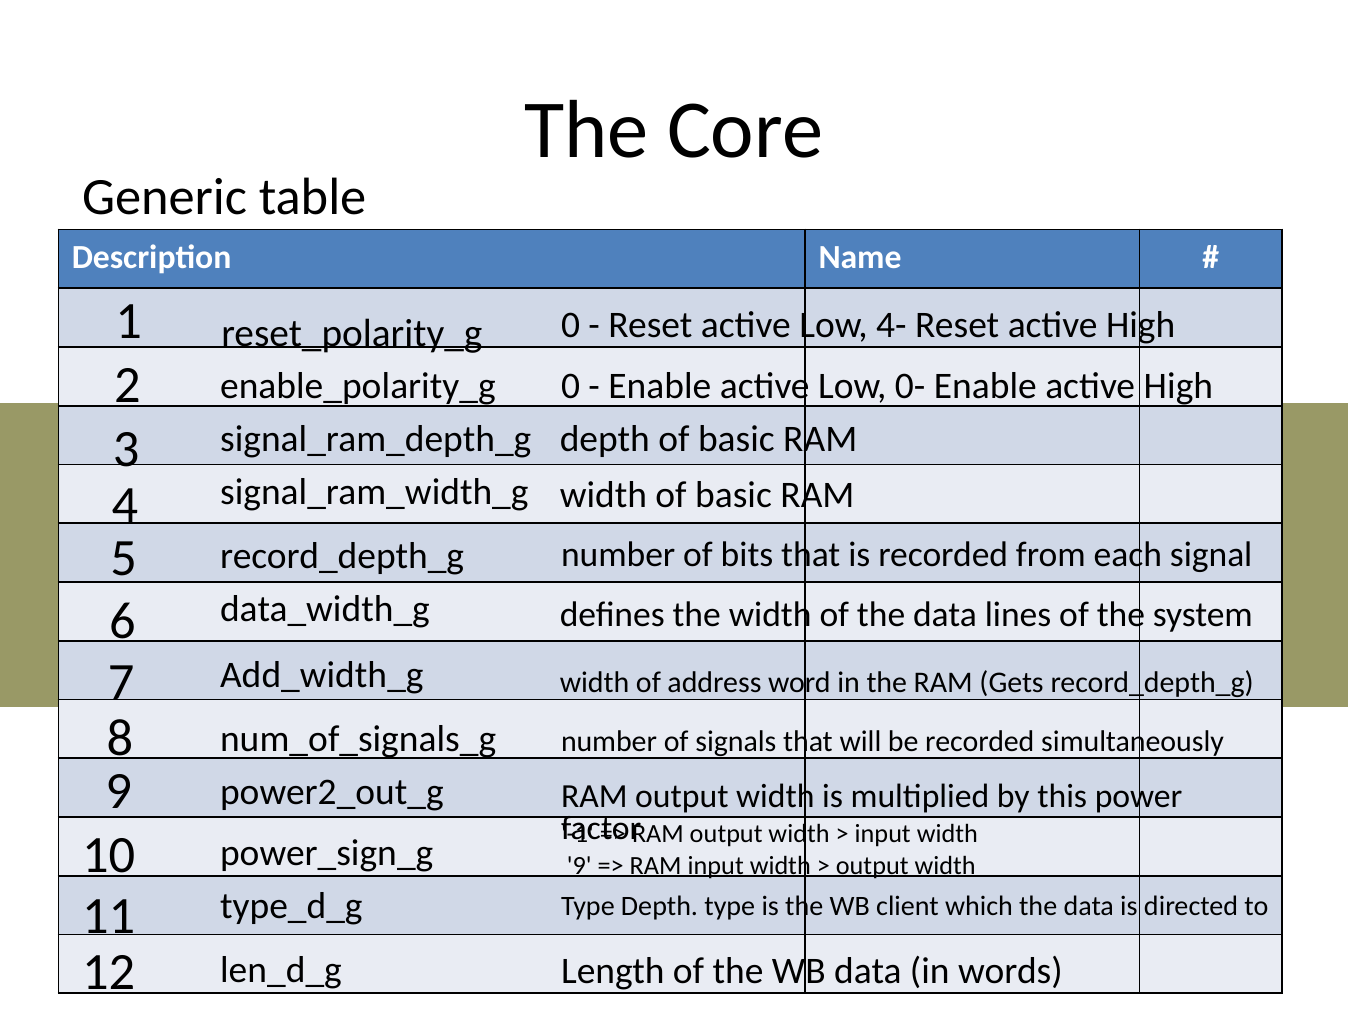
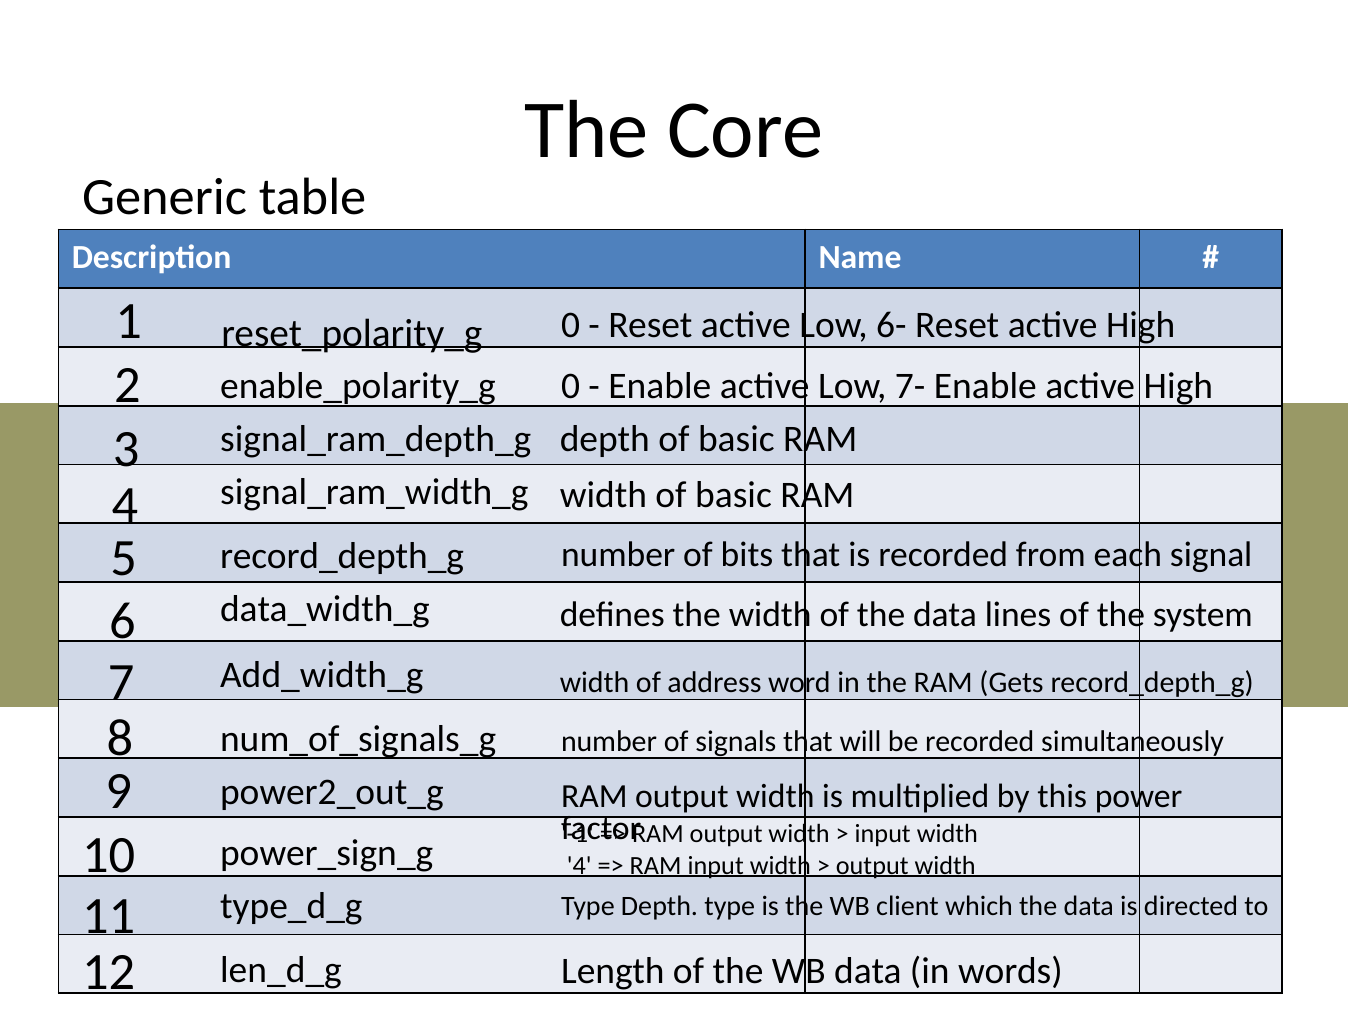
4-: 4- -> 6- (891, 325)
0-: 0- -> 7- (910, 386)
9: 9 -> 4 (579, 865)
